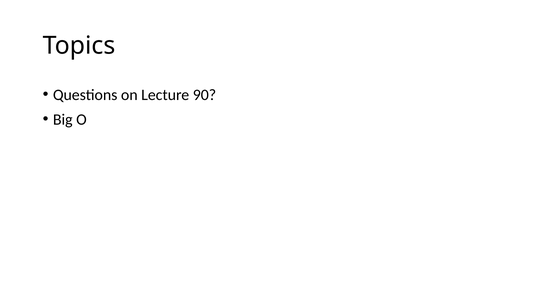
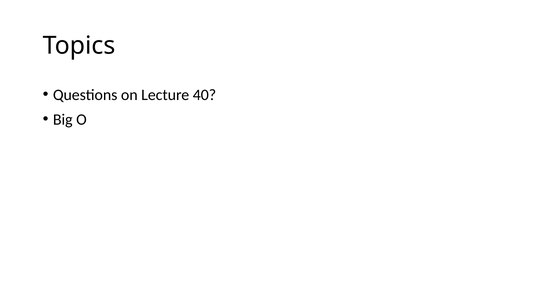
90: 90 -> 40 (204, 95)
